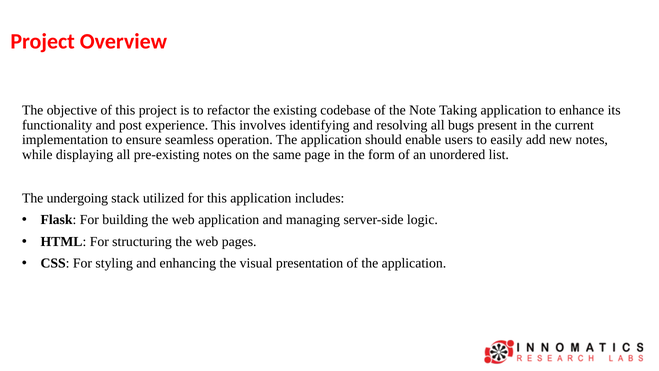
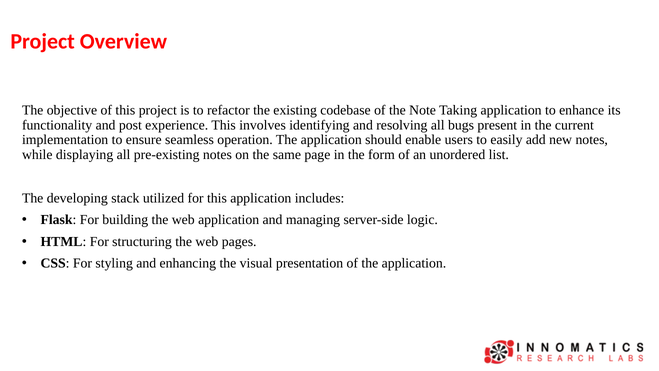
undergoing: undergoing -> developing (77, 198)
